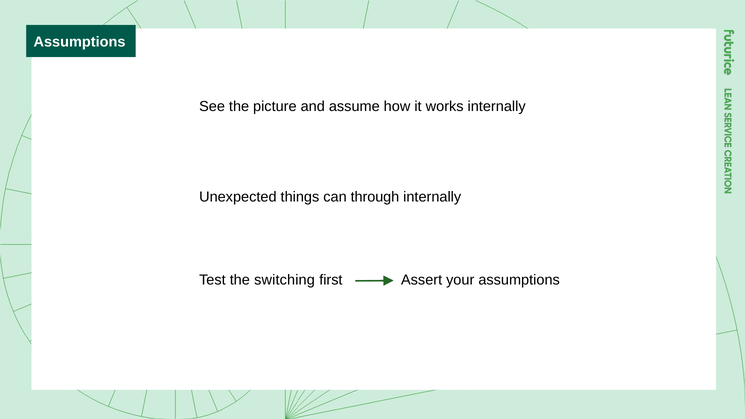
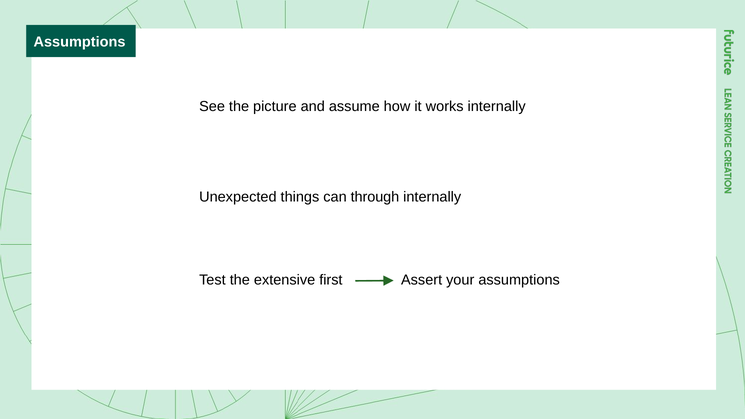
switching: switching -> extensive (285, 280)
